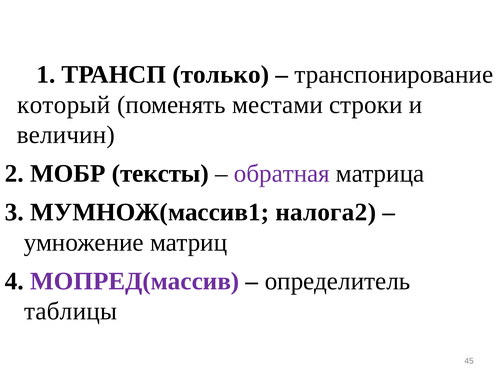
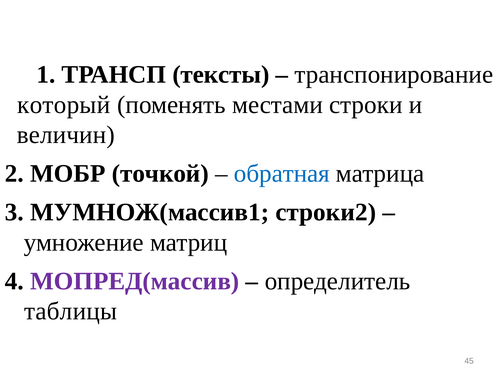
только: только -> тексты (221, 74)
тексты: тексты -> точкой (160, 174)
обратная colour: purple -> blue (282, 174)
налога2: налога2 -> строки2 (326, 212)
